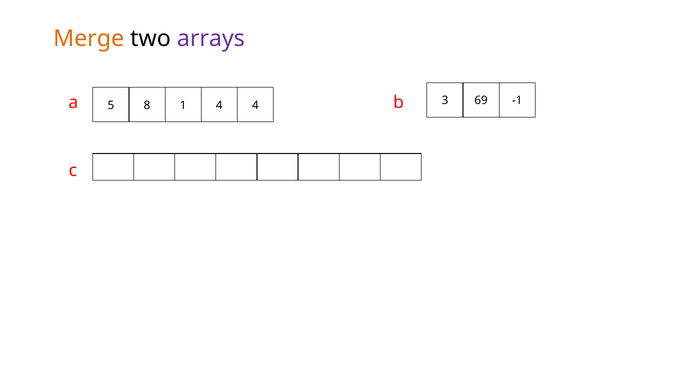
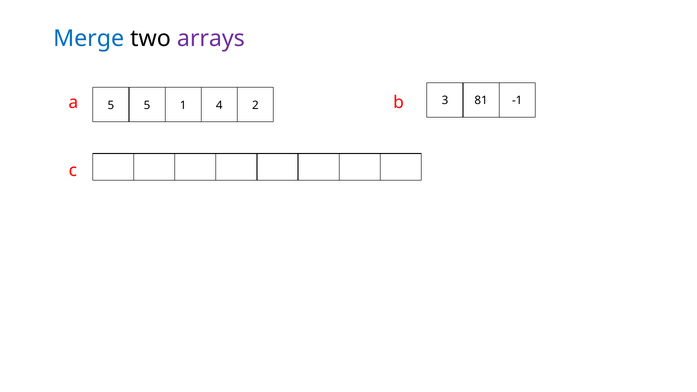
Merge colour: orange -> blue (89, 39)
5 8: 8 -> 5 (147, 105)
4 4: 4 -> 2 (255, 105)
69: 69 -> 81 (481, 101)
